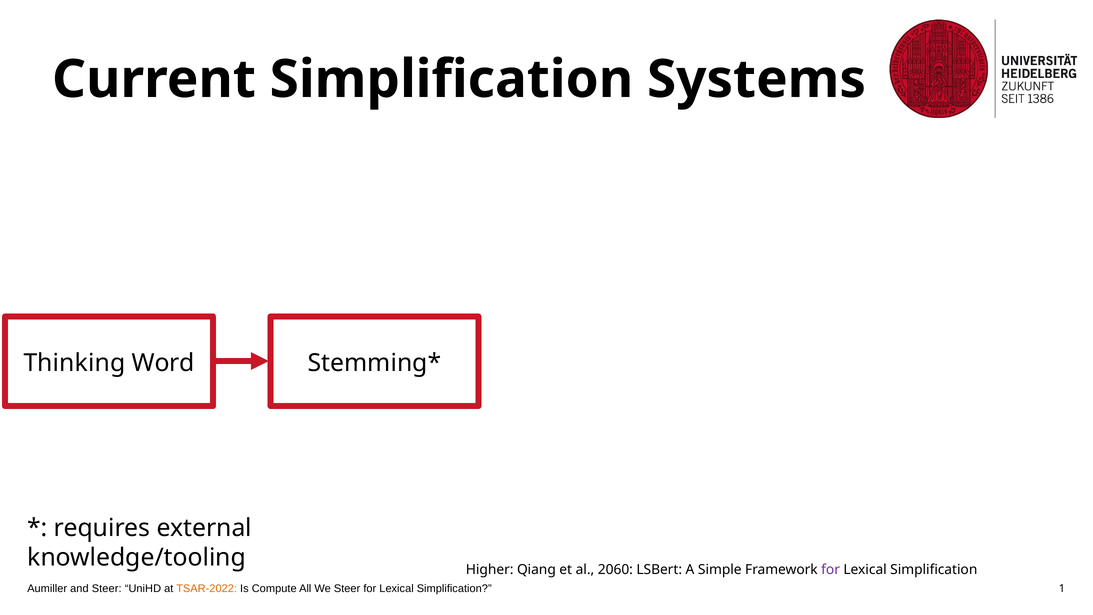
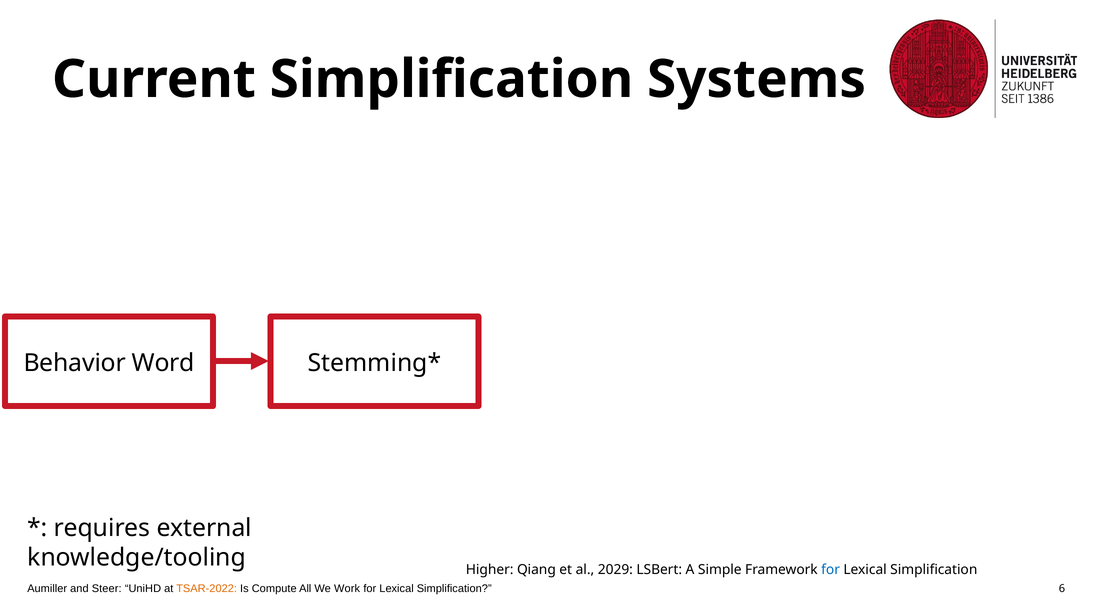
Thinking: Thinking -> Behavior (75, 363)
2060: 2060 -> 2029 (615, 569)
for colour: purple -> blue (831, 569)
We Steer: Steer -> Work (347, 588)
1: 1 -> 6 (1062, 588)
